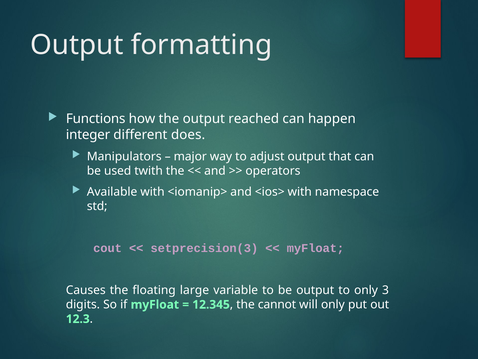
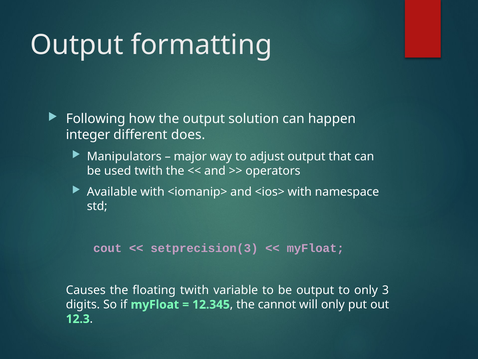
Functions: Functions -> Following (96, 119)
reached: reached -> solution (254, 119)
floating large: large -> twith (194, 290)
